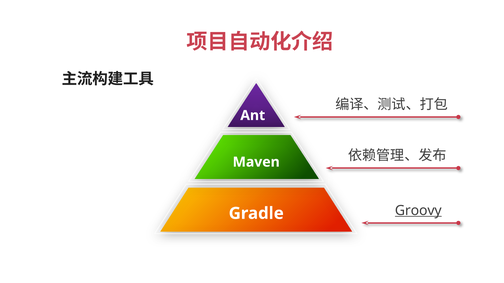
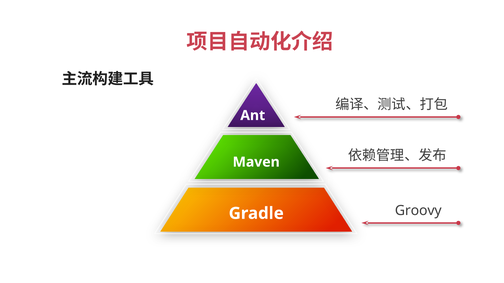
Groovy underline: present -> none (418, 211)
